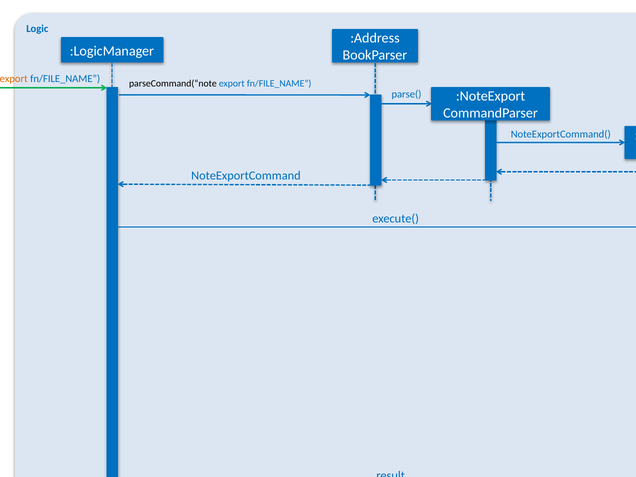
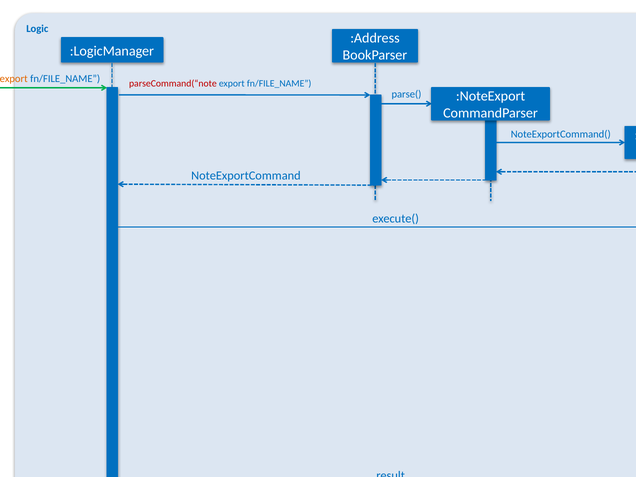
parseCommand(“note colour: black -> red (173, 83)
